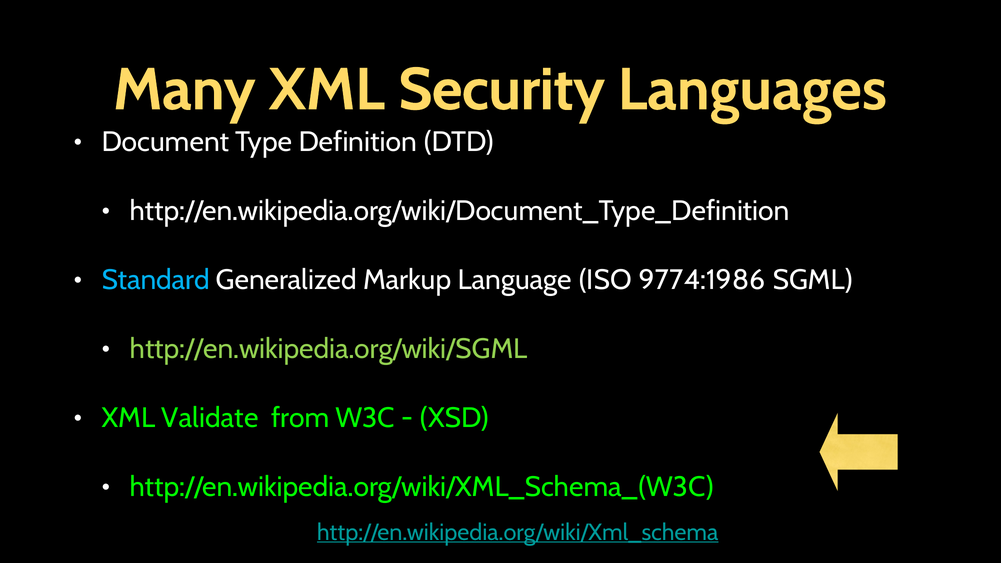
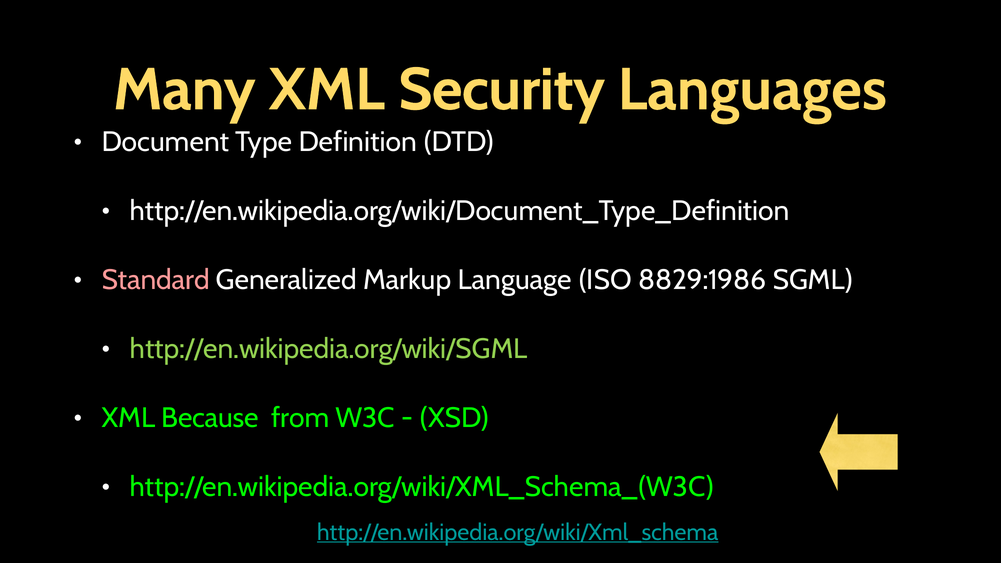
Standard colour: light blue -> pink (156, 280)
9774:1986: 9774:1986 -> 8829:1986 (702, 280)
Validate: Validate -> Because (210, 418)
